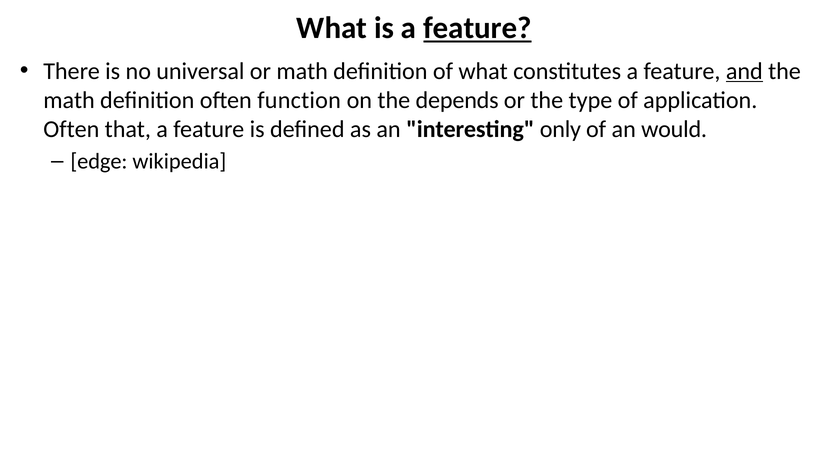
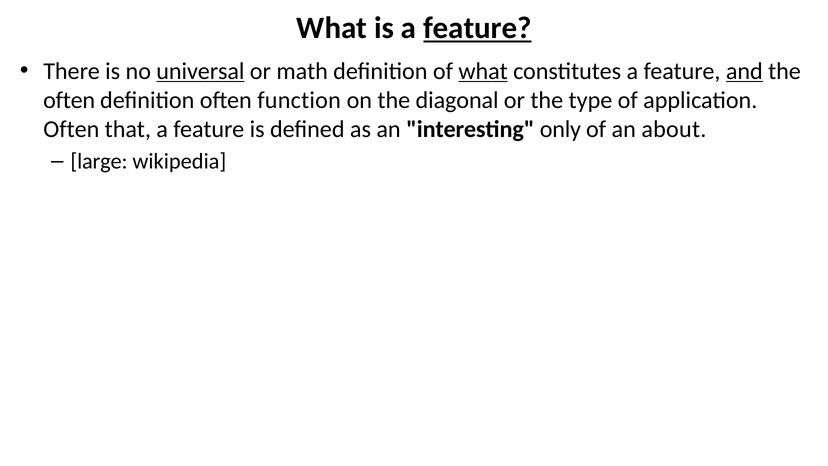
universal underline: none -> present (200, 71)
what underline: none -> present (483, 71)
math: math -> often (69, 100)
depends: depends -> diagonal (457, 100)
would: would -> about (674, 129)
edge: edge -> large (99, 161)
